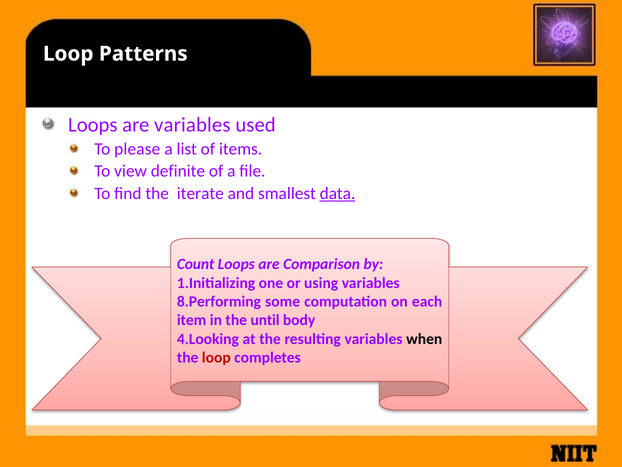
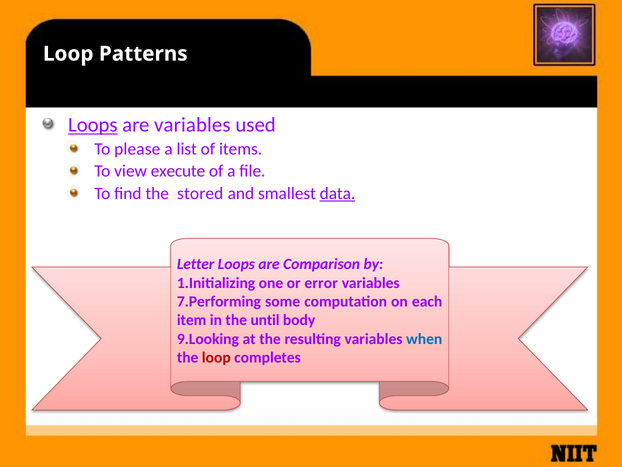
Loops underline: none -> present (93, 125)
definite: definite -> execute (178, 171)
iterate: iterate -> stored (200, 193)
Count: Count -> Letter (196, 264)
using: using -> error (321, 283)
8.Performing: 8.Performing -> 7.Performing (219, 301)
4.Looking: 4.Looking -> 9.Looking (208, 339)
when colour: black -> blue (424, 339)
